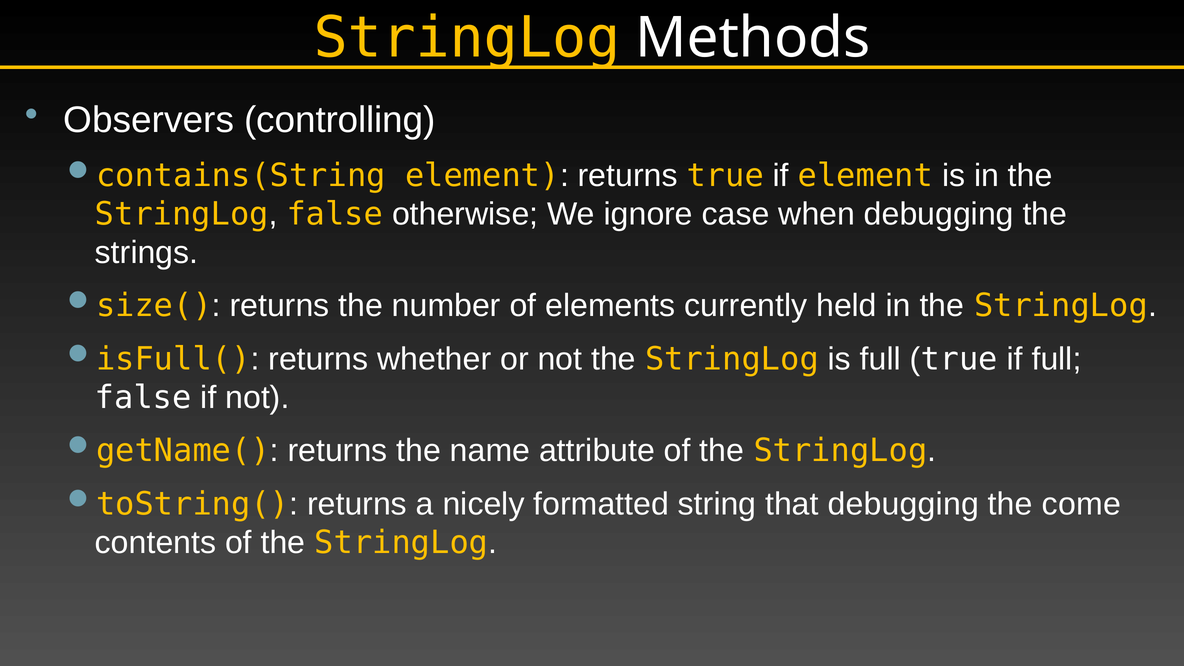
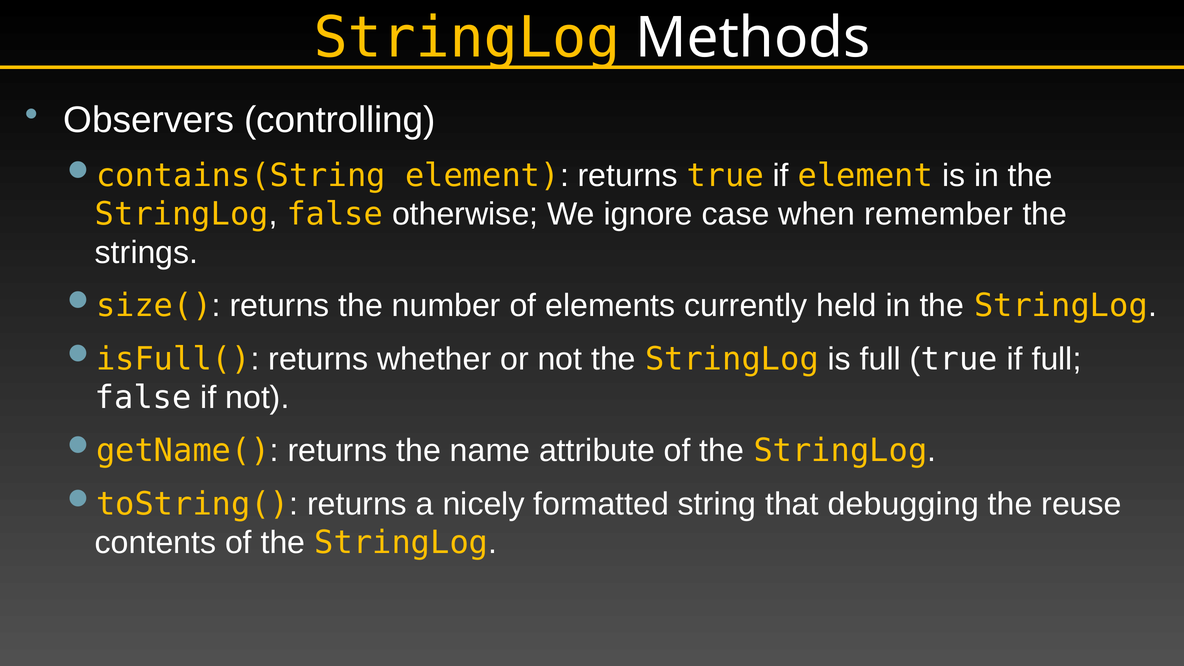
when debugging: debugging -> remember (939, 214)
come: come -> reuse (1082, 504)
